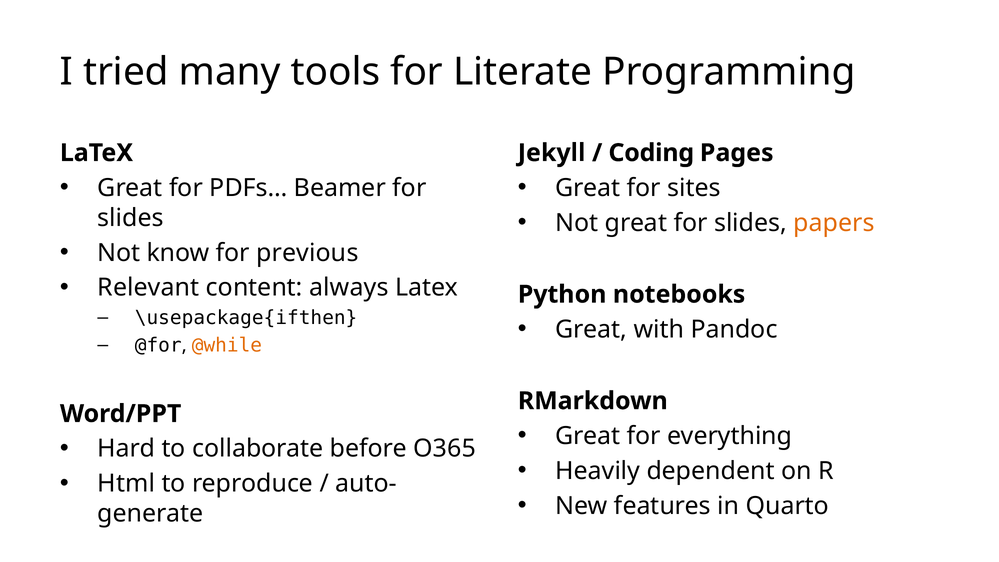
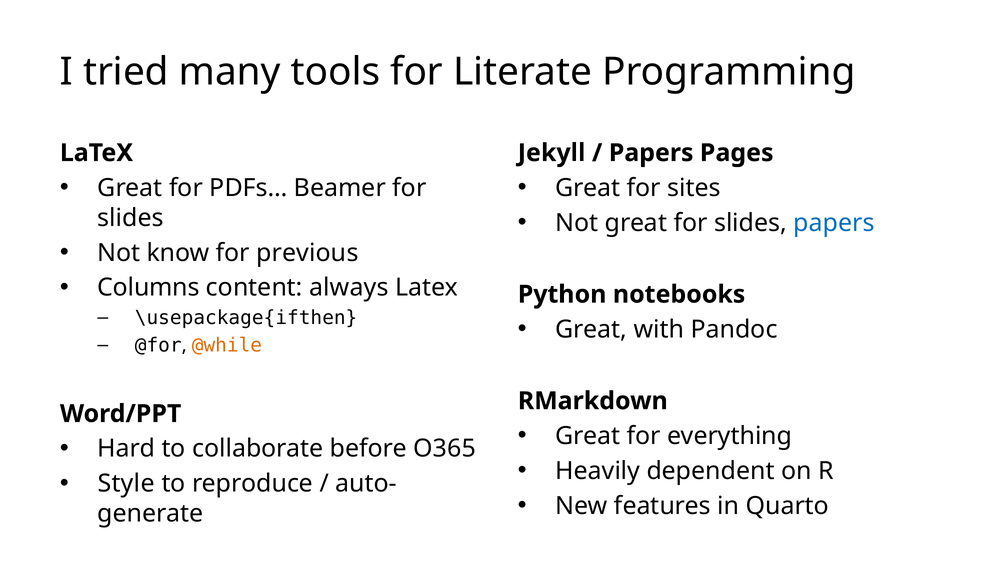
Coding: Coding -> Papers (651, 153)
papers colour: orange -> blue (834, 223)
Relevant: Relevant -> Columns (149, 288)
Html: Html -> Style (126, 484)
